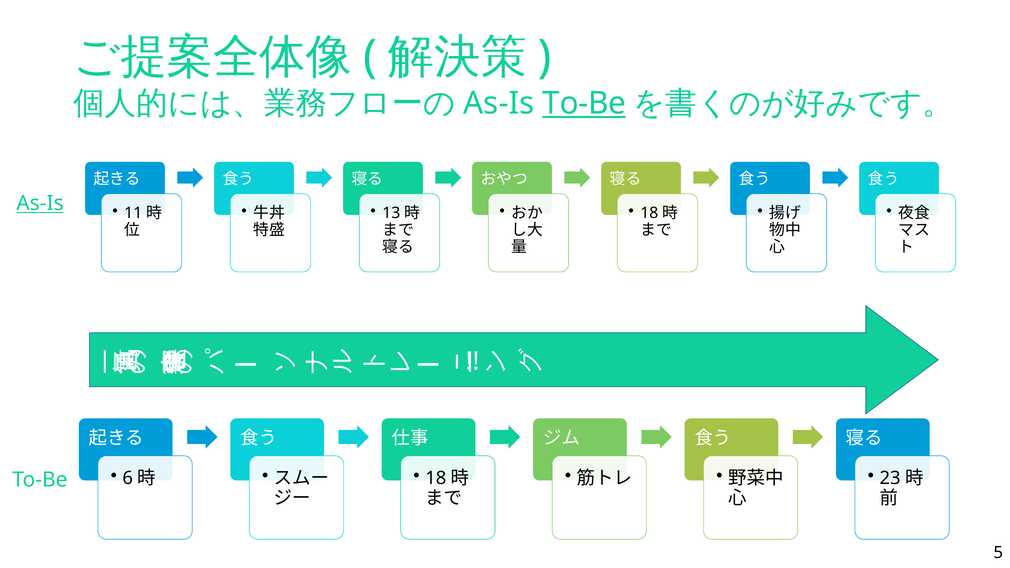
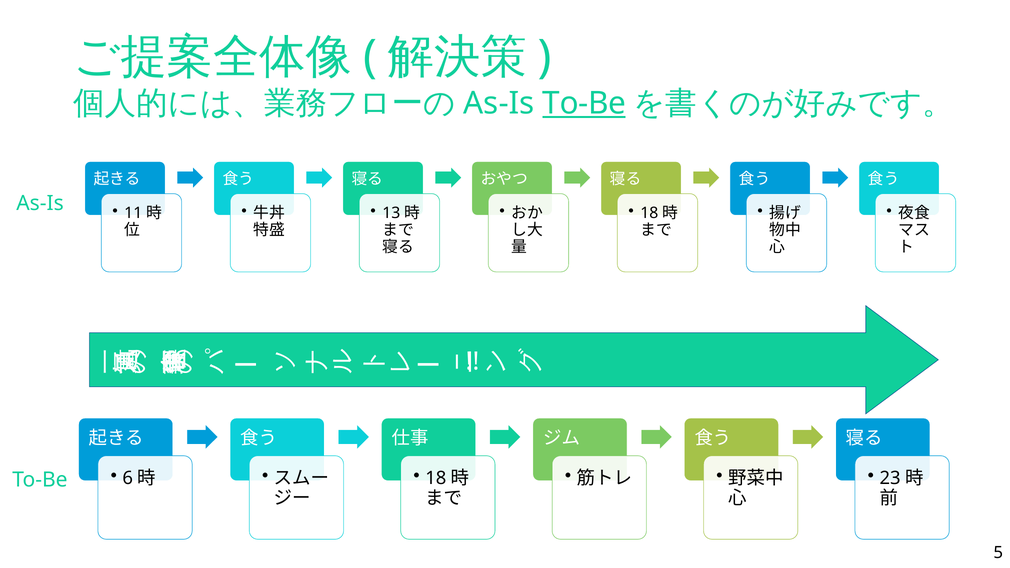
As-Is underline: present -> none (40, 203)
